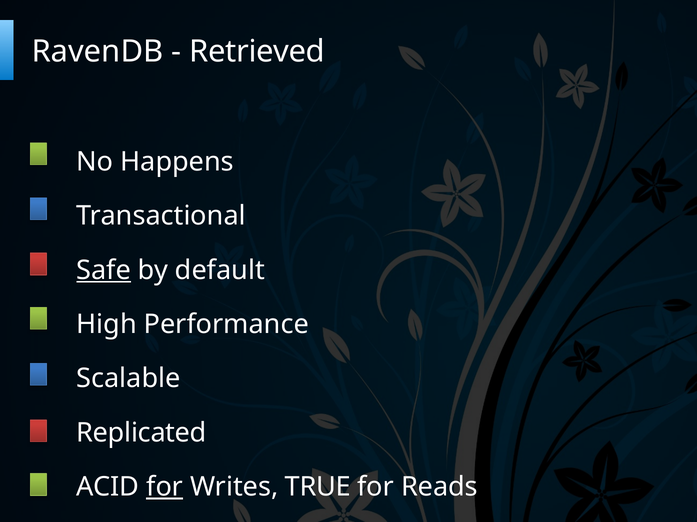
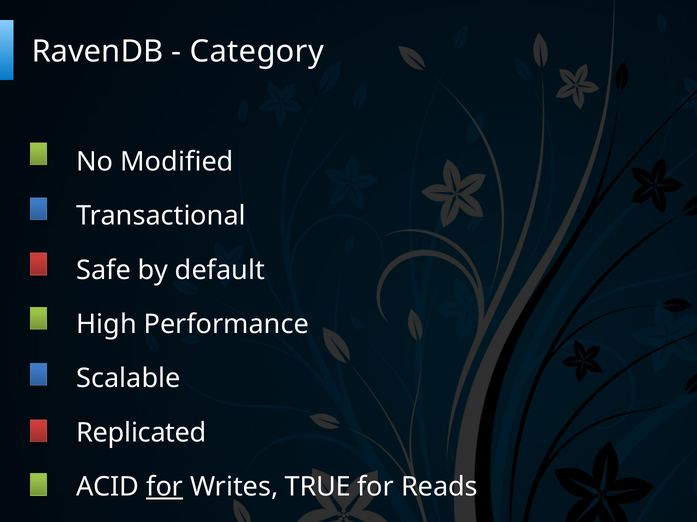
Retrieved: Retrieved -> Category (257, 52)
Happens: Happens -> Modified (177, 162)
Safe underline: present -> none (104, 271)
